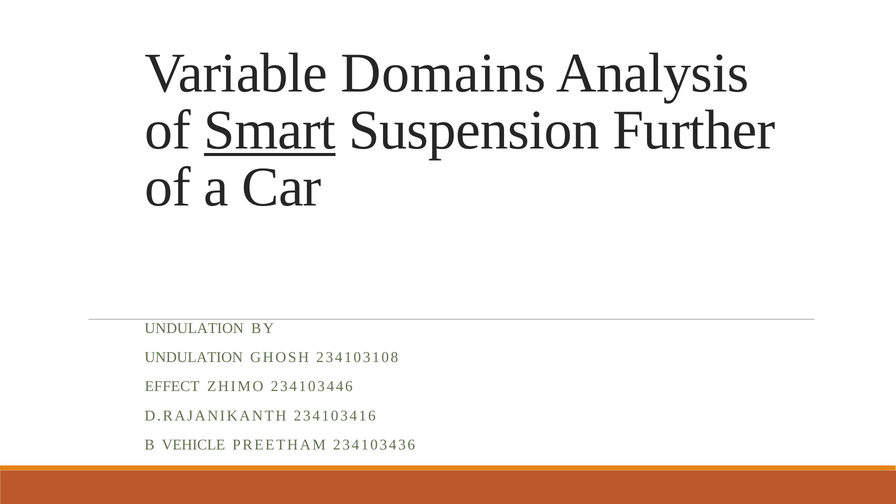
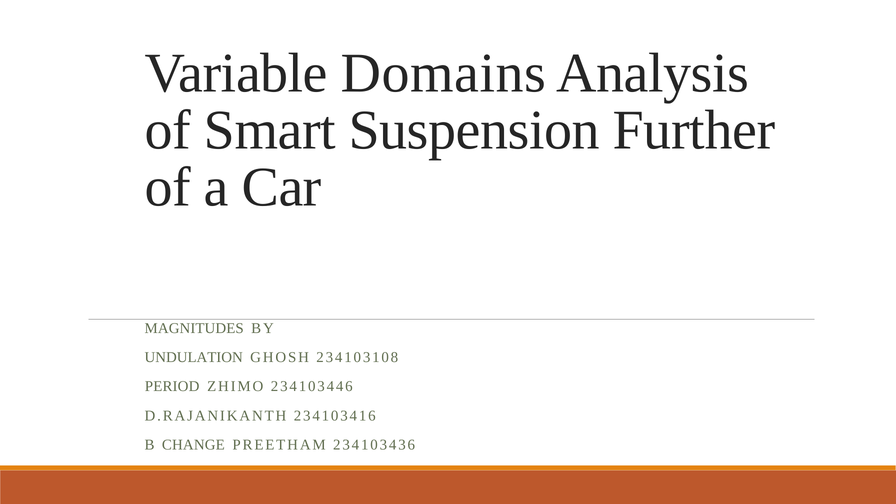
Smart underline: present -> none (270, 130)
UNDULATION: UNDULATION -> MAGNITUDES (194, 328)
EFFECT: EFFECT -> PERIOD (172, 386)
VEHICLE: VEHICLE -> CHANGE (193, 445)
